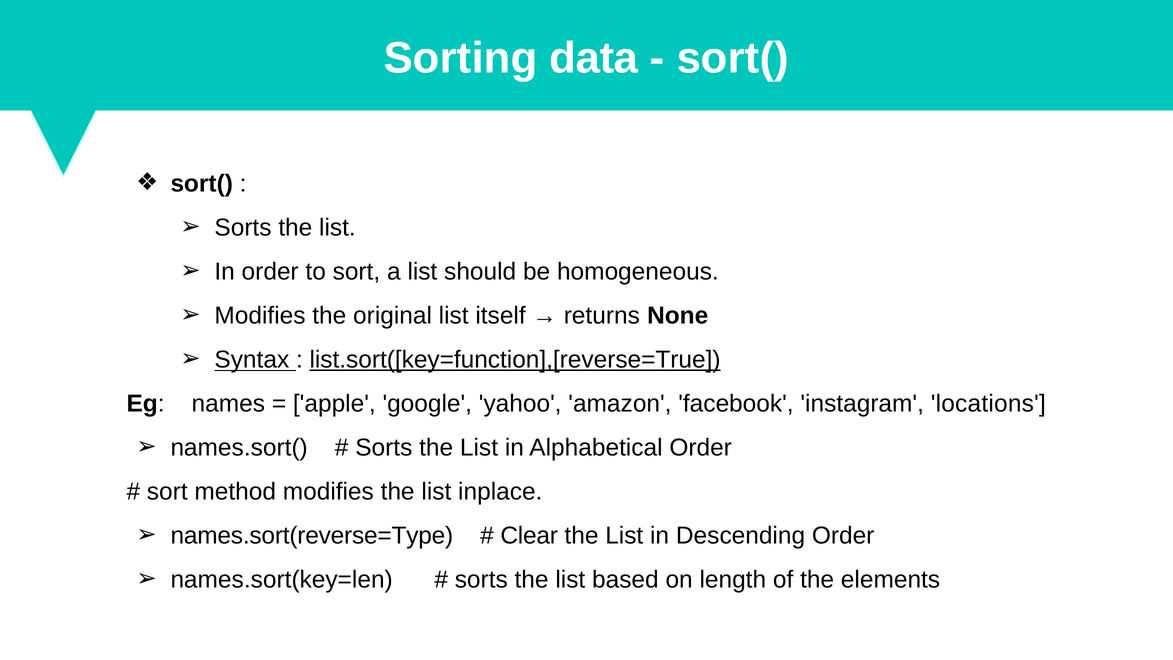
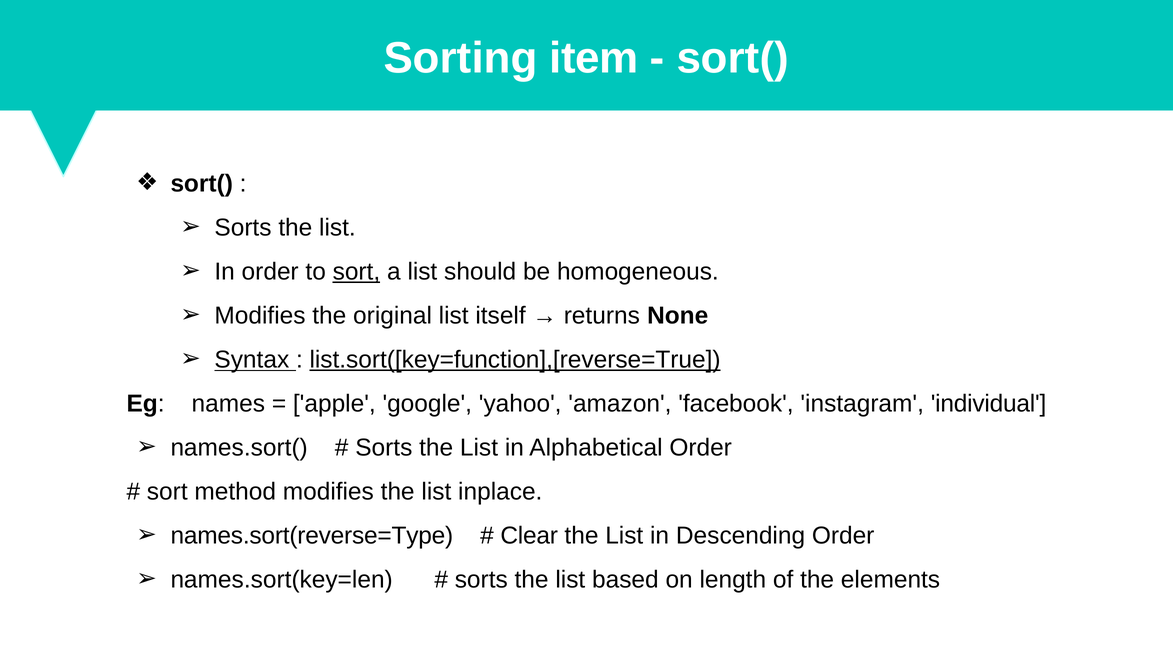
data: data -> item (594, 58)
sort underline: none -> present (356, 272)
locations: locations -> individual (989, 404)
